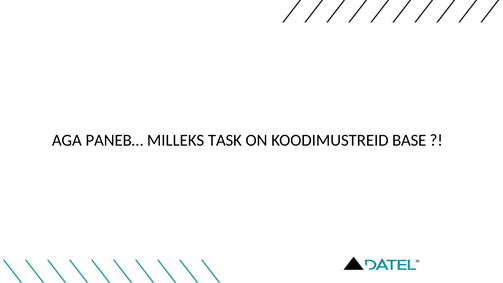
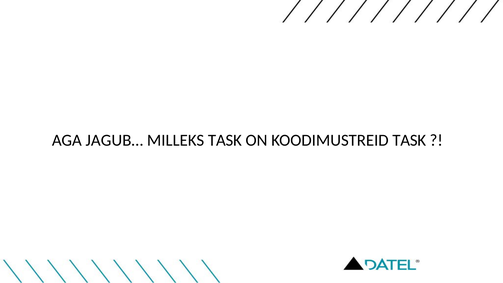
PANEB…: PANEB… -> JAGUB… (114, 140)
KOODIMUSTREID BASE: BASE -> TASK (409, 140)
